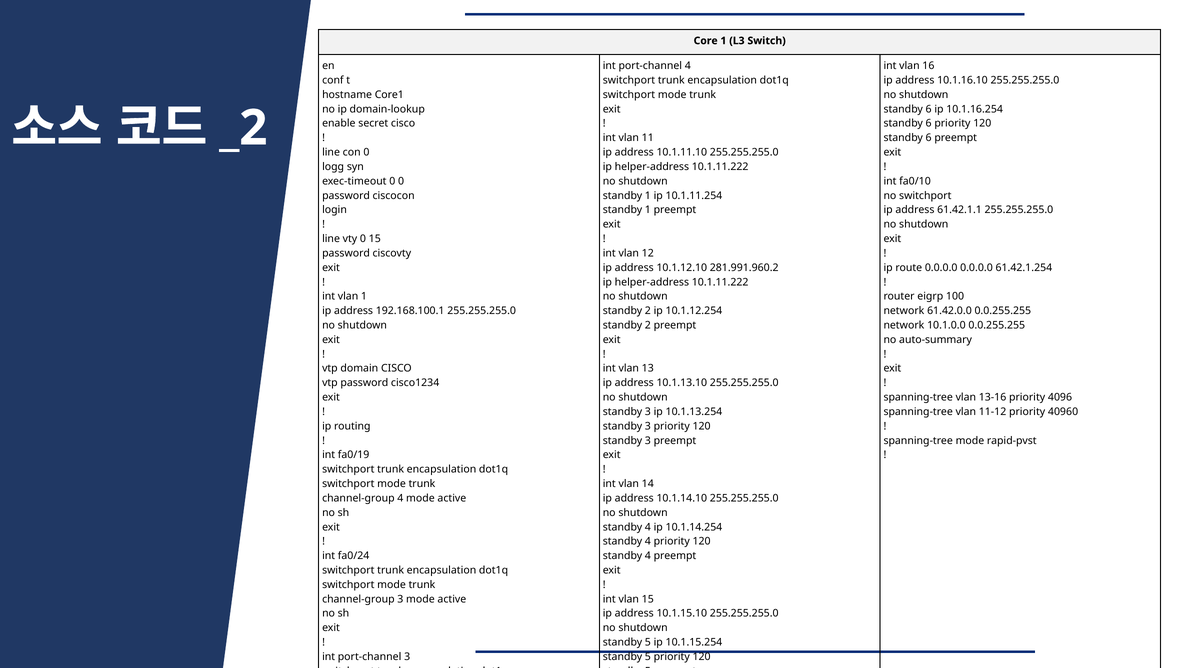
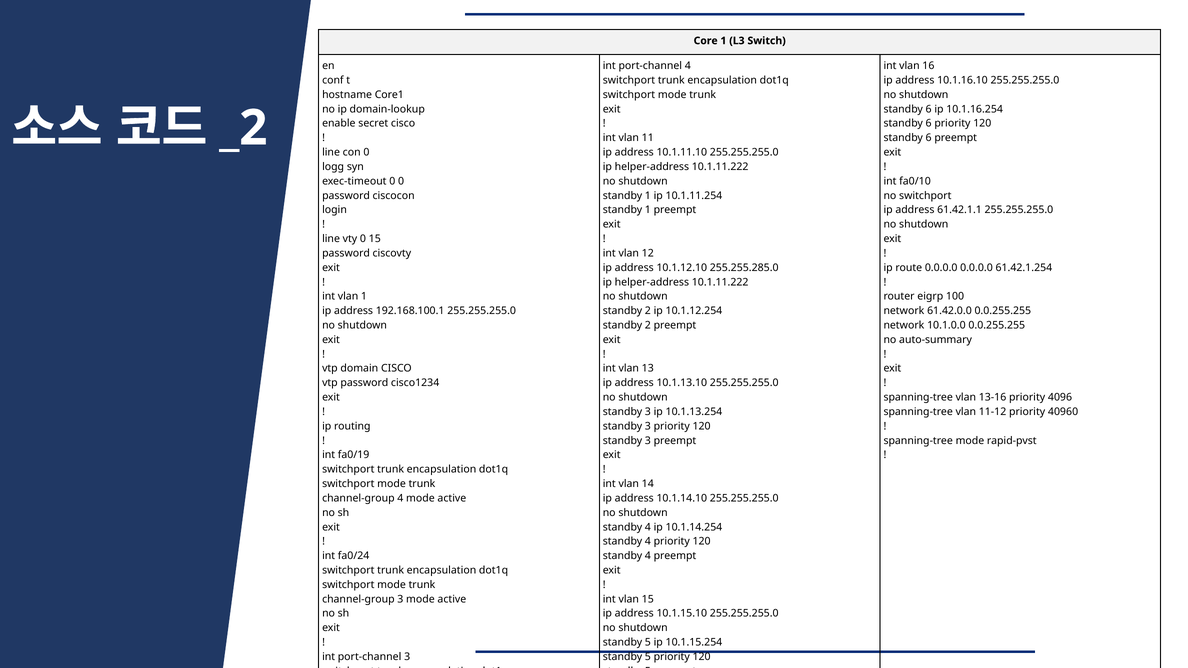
281.991.960.2: 281.991.960.2 -> 255.255.285.0 (744, 268)
